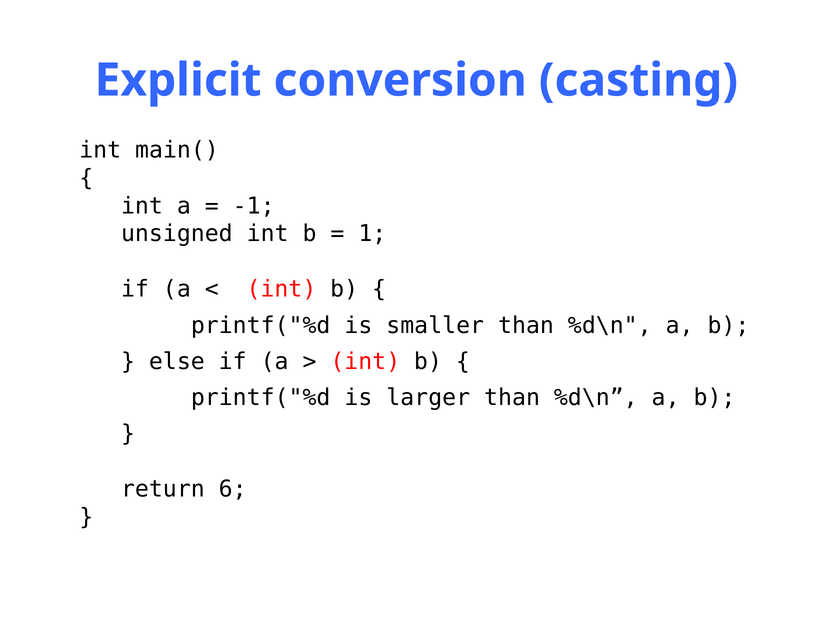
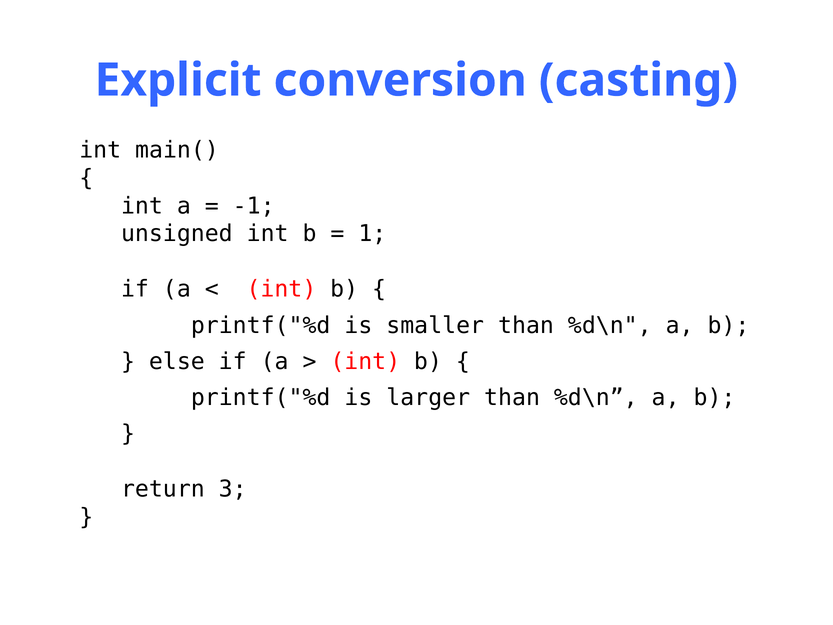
6: 6 -> 3 (233, 489)
